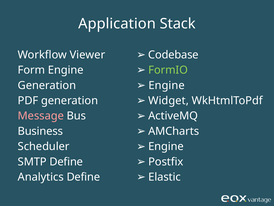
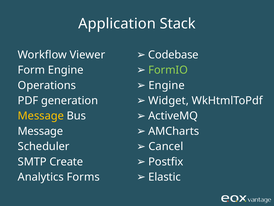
Generation: Generation -> Operations (47, 85)
Message colour: pink -> yellow (41, 116)
Business: Business -> Message (40, 131)
Engine: Engine -> Cancel (166, 146)
SMTP Define: Define -> Create (66, 161)
Analytics Define: Define -> Forms (83, 177)
